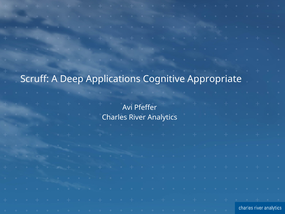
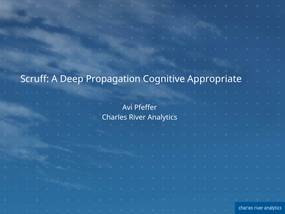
Applications: Applications -> Propagation (113, 79)
